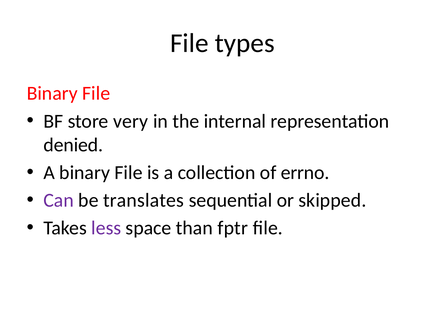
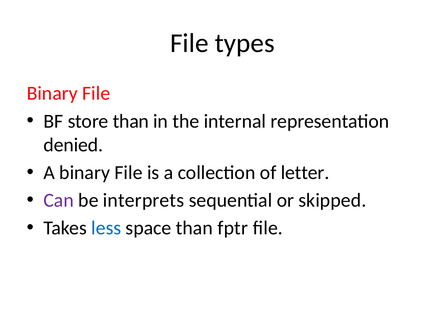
store very: very -> than (131, 121)
errno: errno -> letter (305, 172)
translates: translates -> interprets (144, 200)
less colour: purple -> blue (106, 228)
